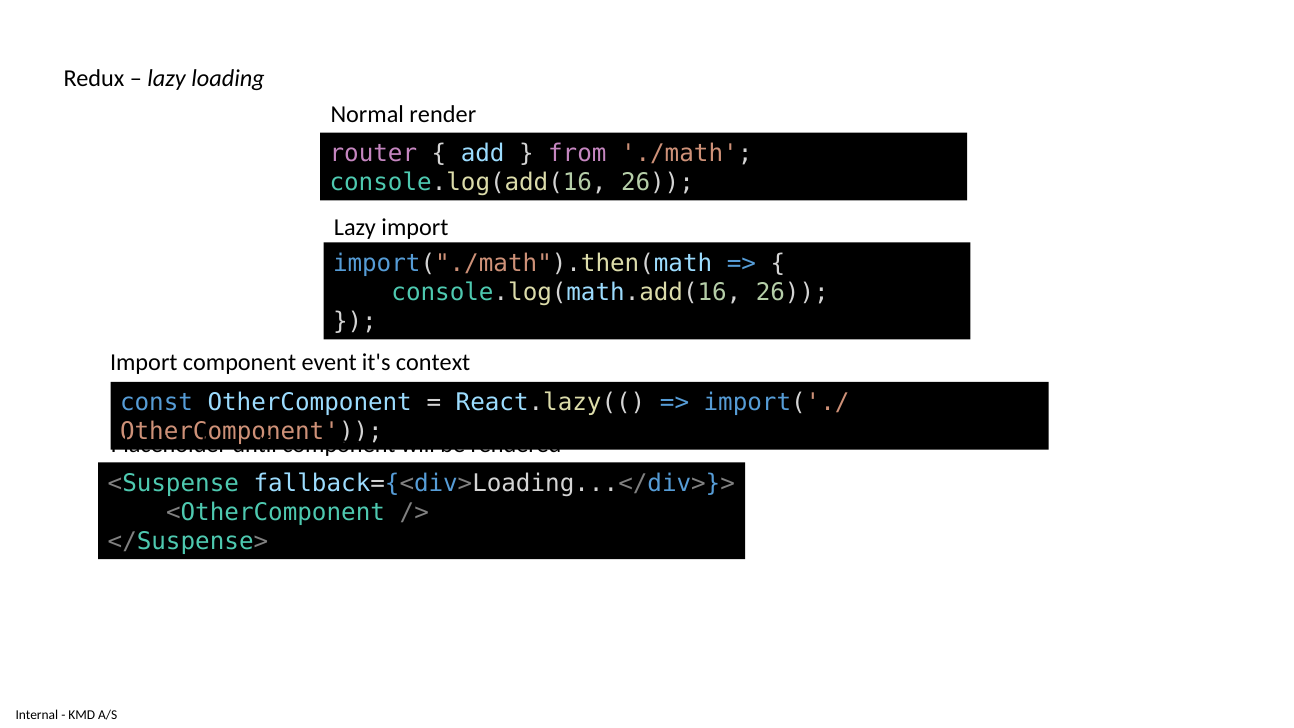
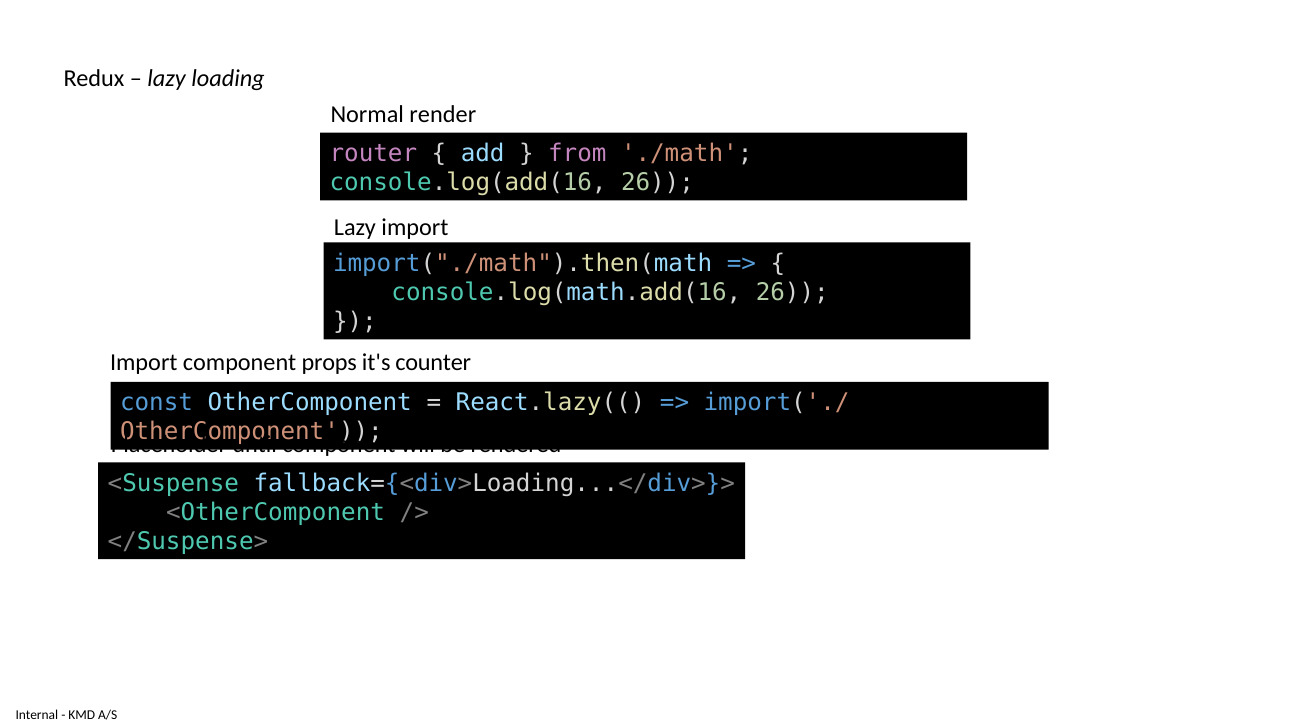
event: event -> props (329, 362)
context: context -> counter (433, 362)
